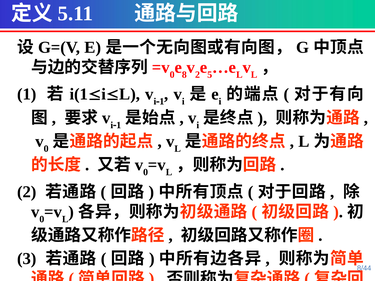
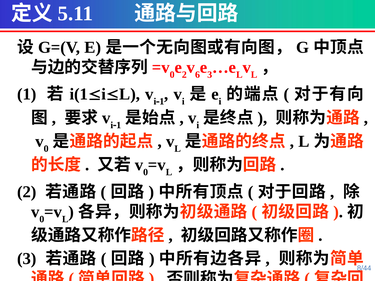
8: 8 -> 2 (184, 75)
2: 2 -> 6 (197, 75)
5: 5 -> 3 (210, 75)
